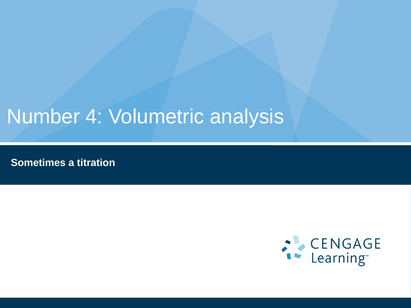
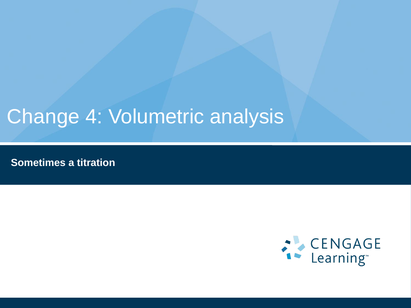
Number: Number -> Change (43, 117)
